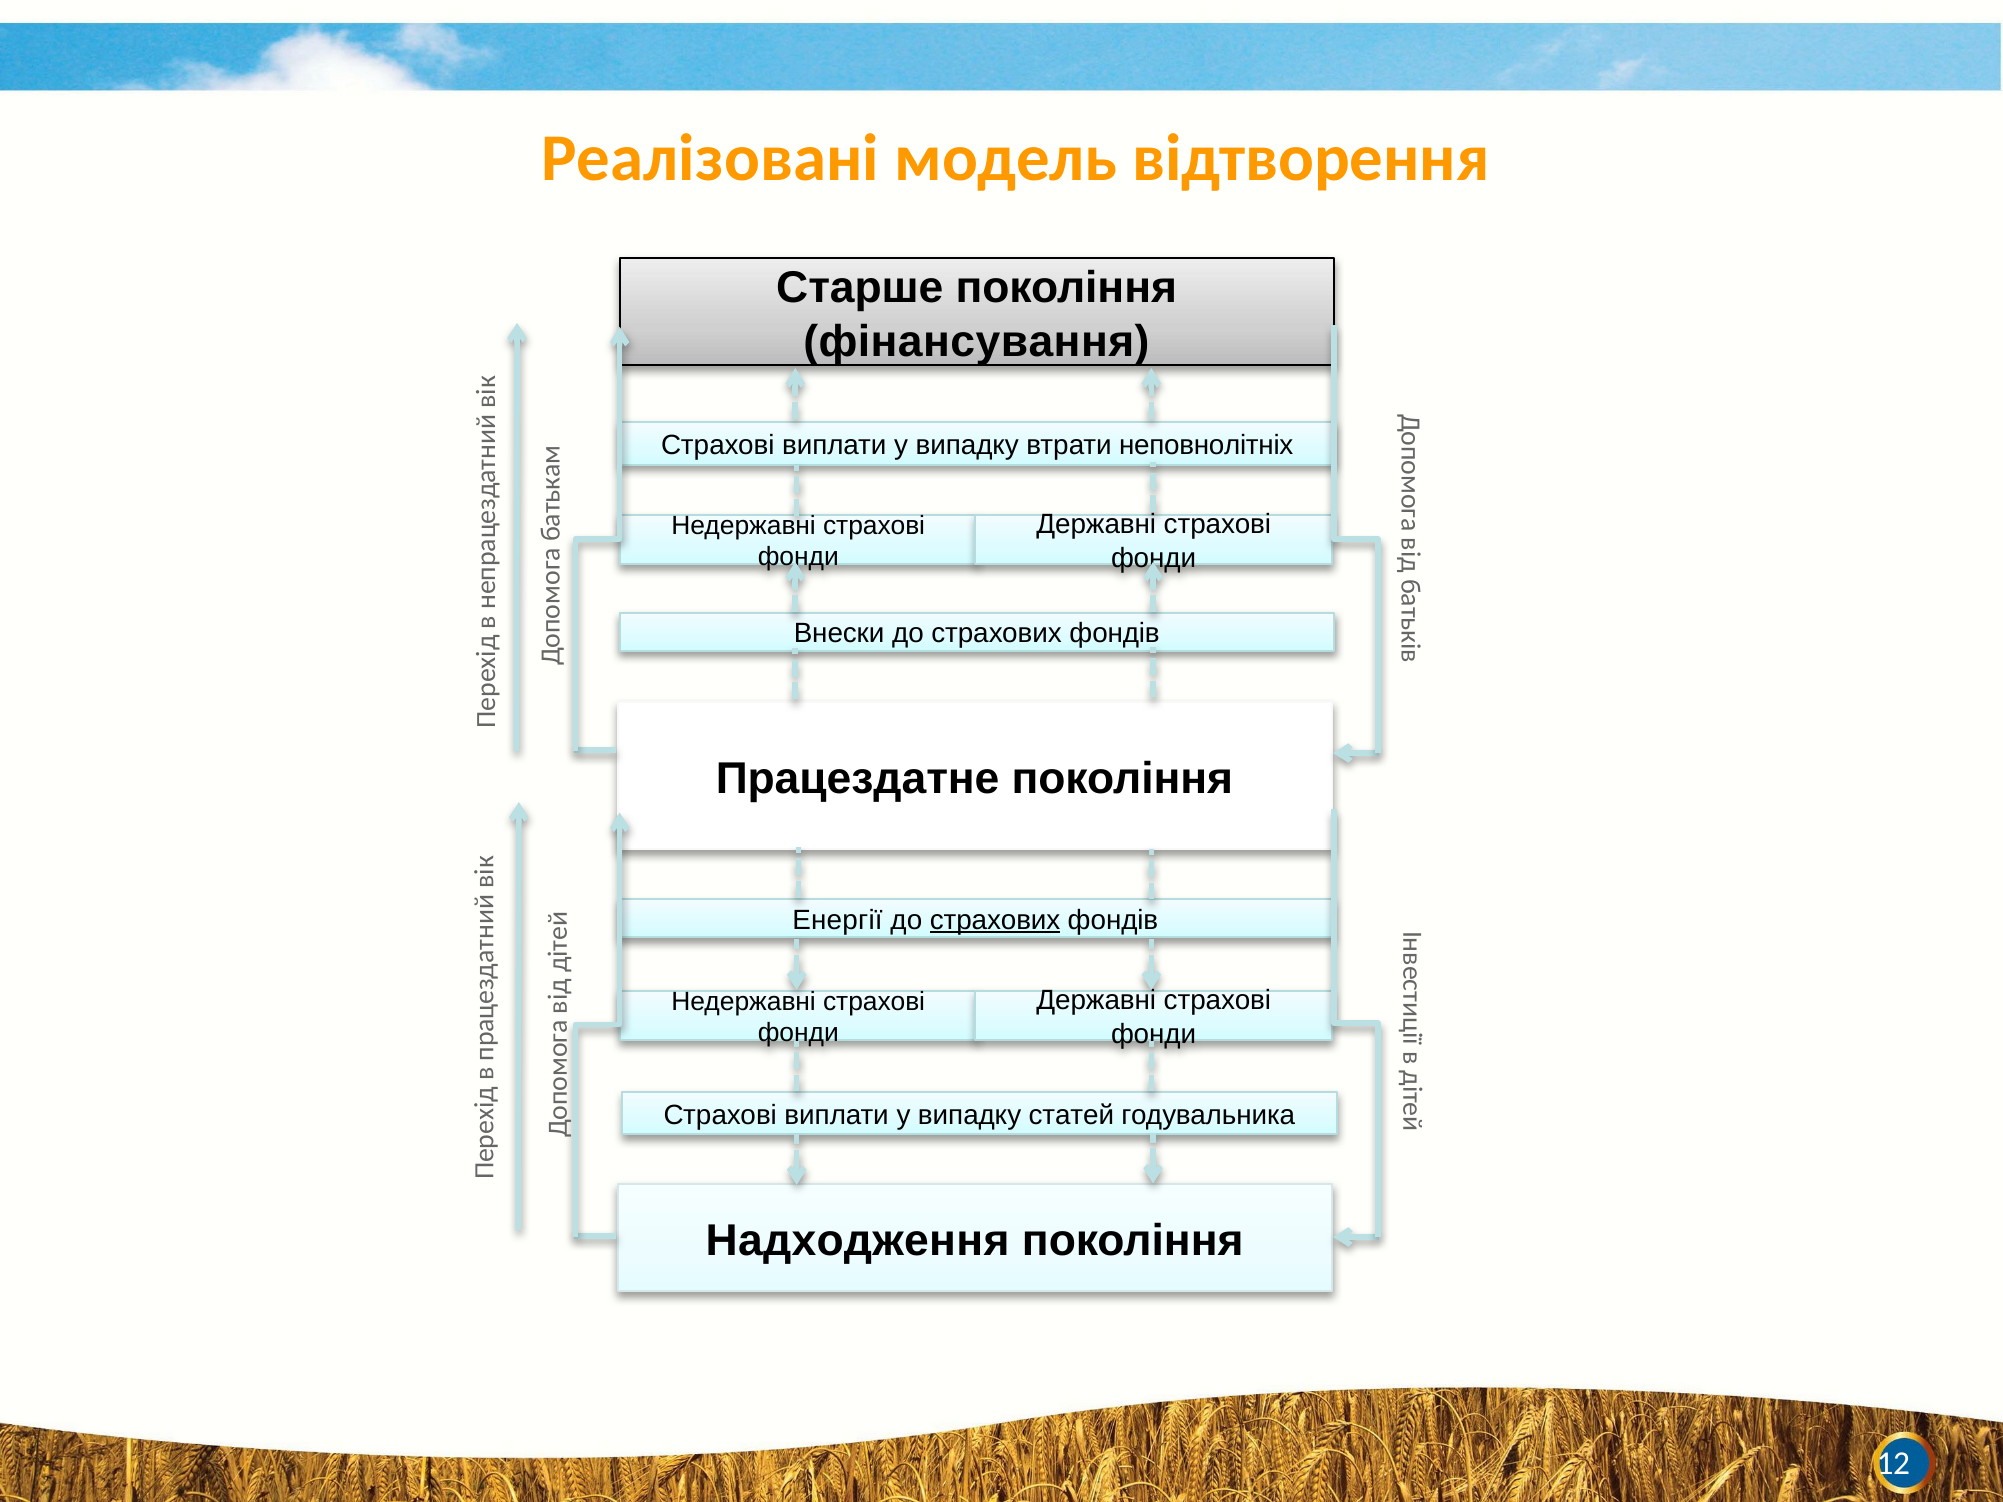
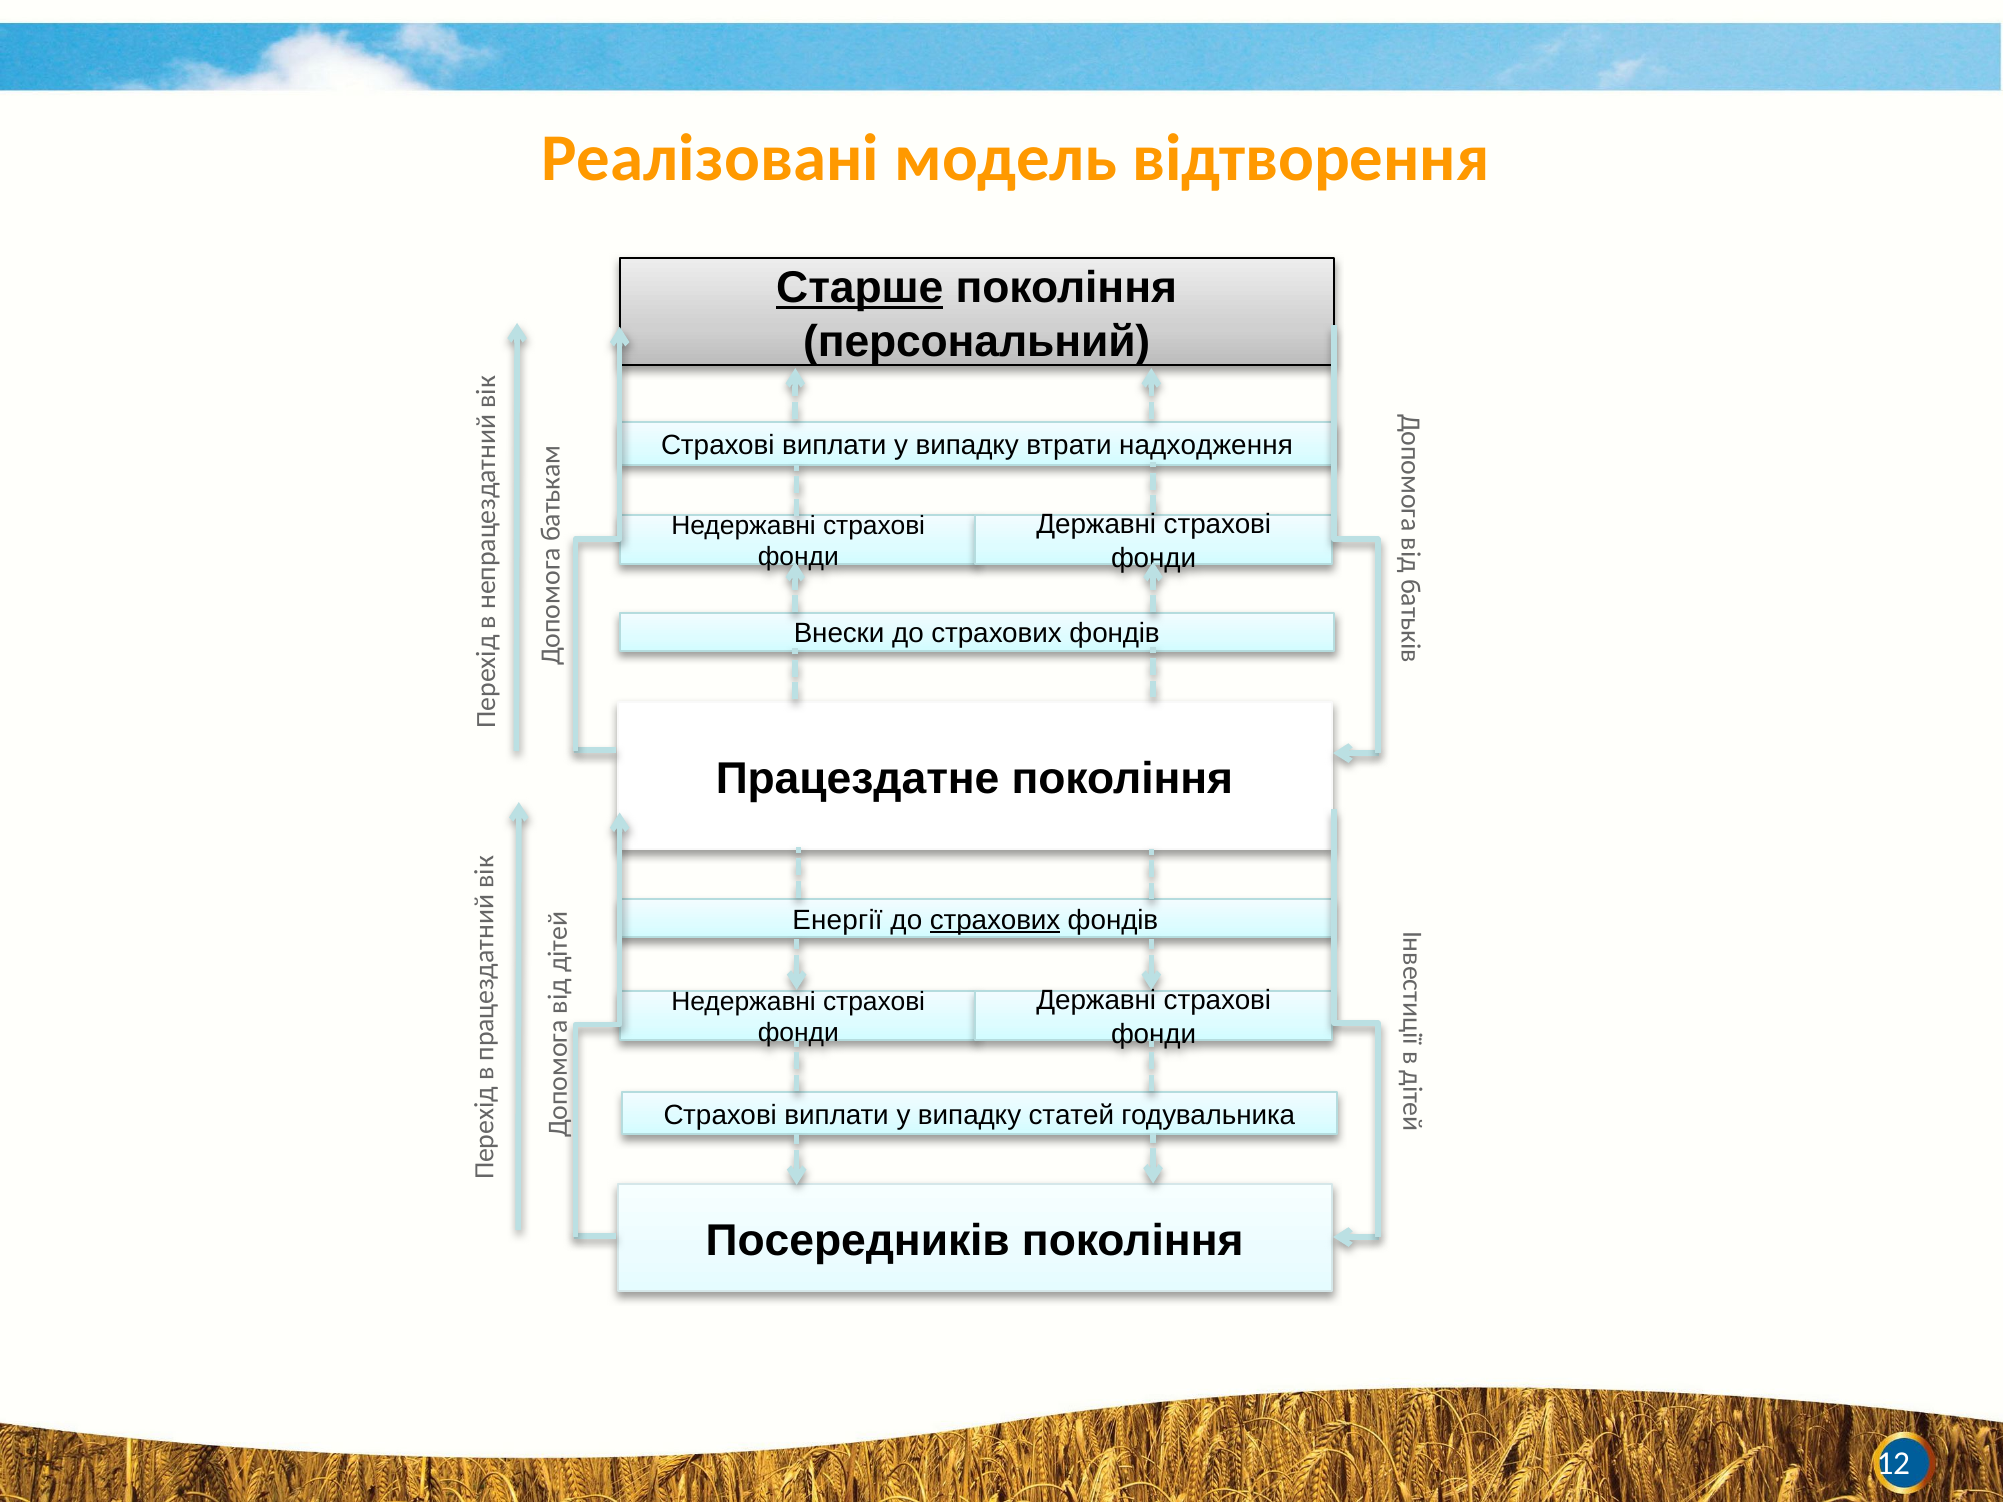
Старше underline: none -> present (860, 288)
фінансування: фінансування -> персональний (977, 342)
неповнолітніх: неповнолітніх -> надходження (1206, 446)
Надходження: Надходження -> Посередників (858, 1241)
